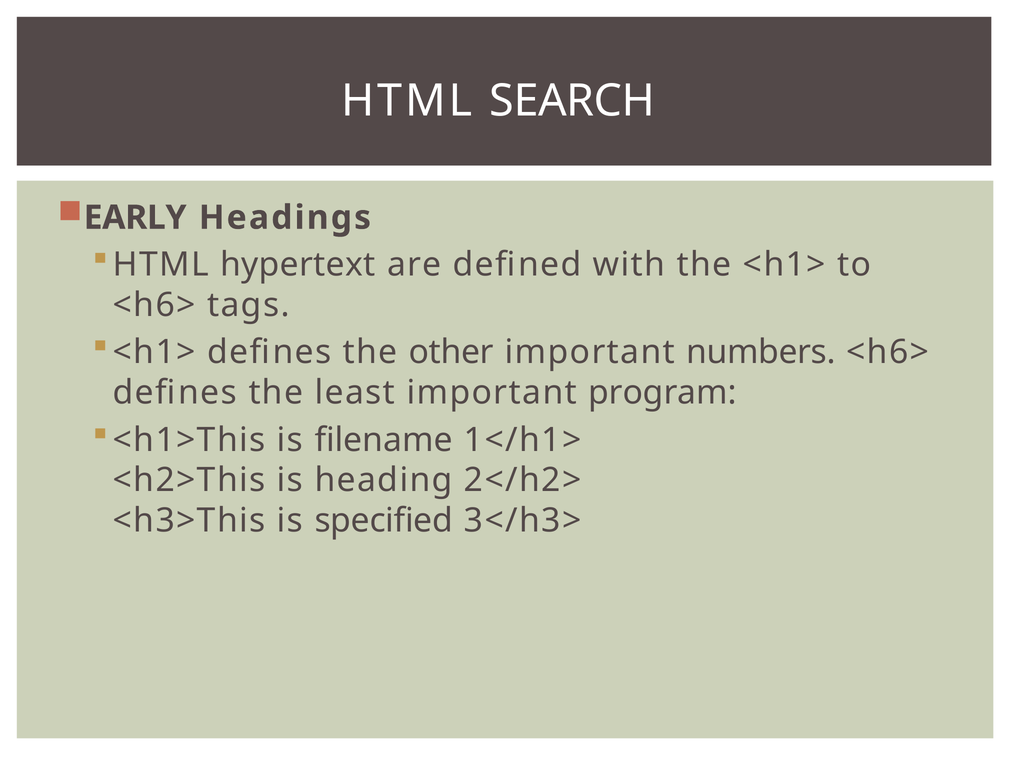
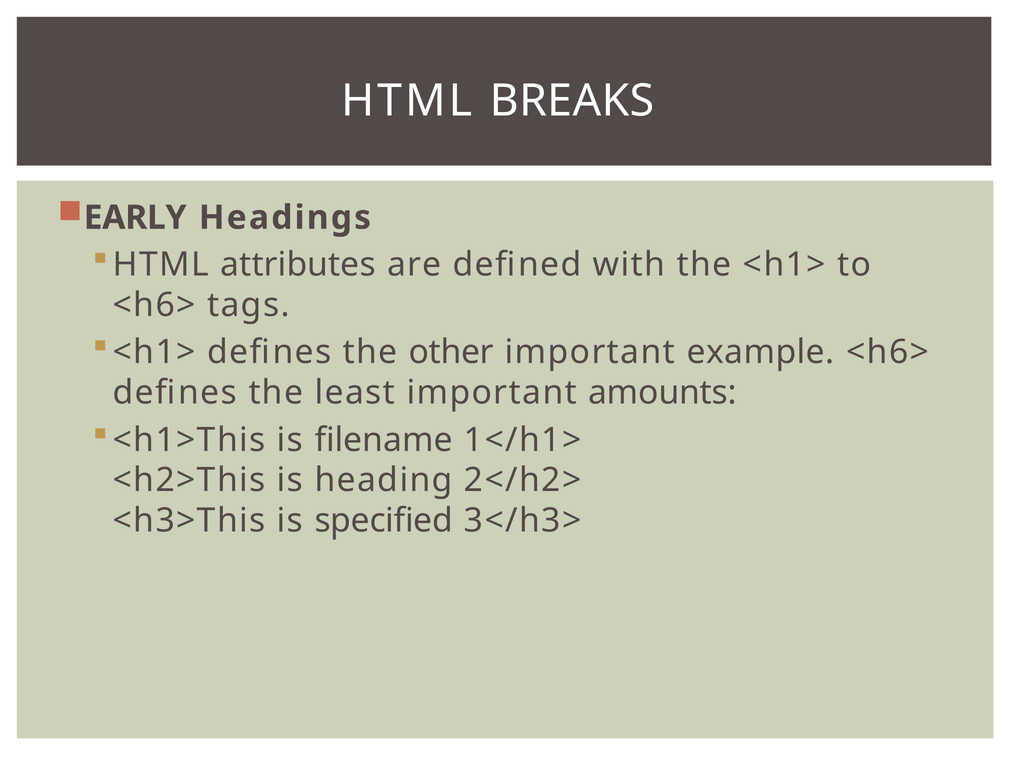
SEARCH: SEARCH -> BREAKS (572, 101)
hypertext: hypertext -> attributes (298, 265)
numbers: numbers -> example (761, 352)
program: program -> amounts (663, 393)
